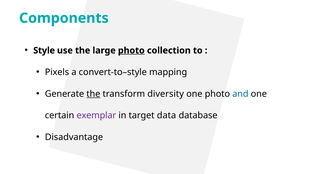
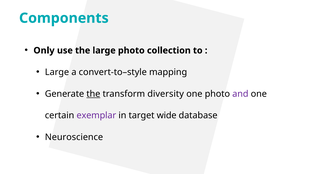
Style: Style -> Only (44, 50)
photo underline: present -> none (131, 50)
Pixels: Pixels -> Large (57, 72)
and colour: blue -> purple (240, 94)
data: data -> wide (167, 115)
Disadvantage: Disadvantage -> Neuroscience (74, 137)
